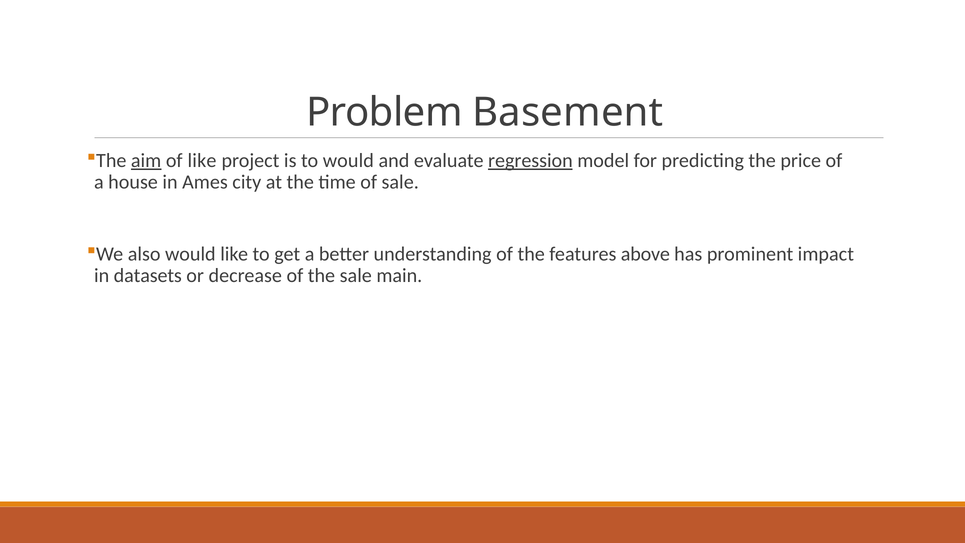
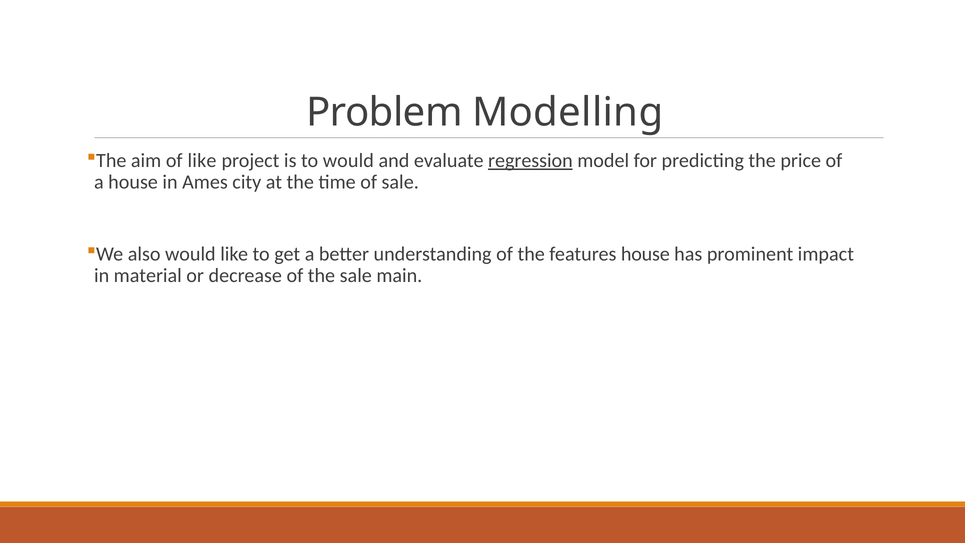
Basement: Basement -> Modelling (568, 112)
aim underline: present -> none (146, 160)
features above: above -> house (645, 254)
datasets: datasets -> material (148, 276)
